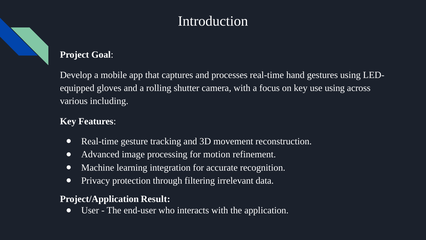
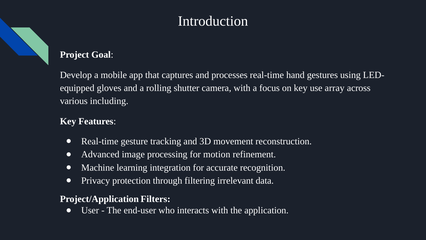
use using: using -> array (335, 88)
Result: Result -> Filters (156, 199)
